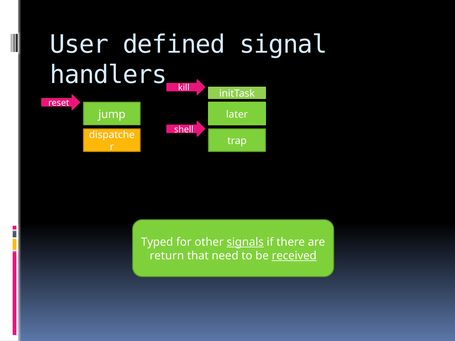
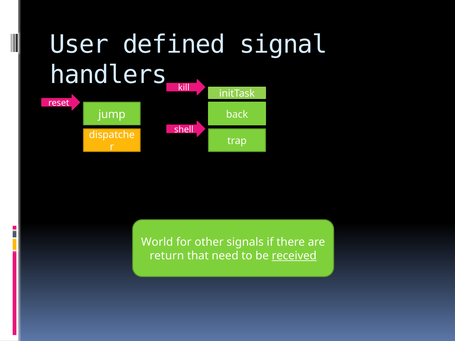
later: later -> back (237, 114)
Typed: Typed -> World (157, 242)
signals underline: present -> none (245, 242)
